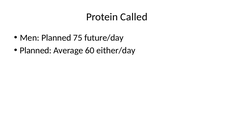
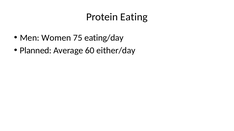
Called: Called -> Eating (134, 17)
Men Planned: Planned -> Women (56, 38)
future/day: future/day -> eating/day (104, 38)
